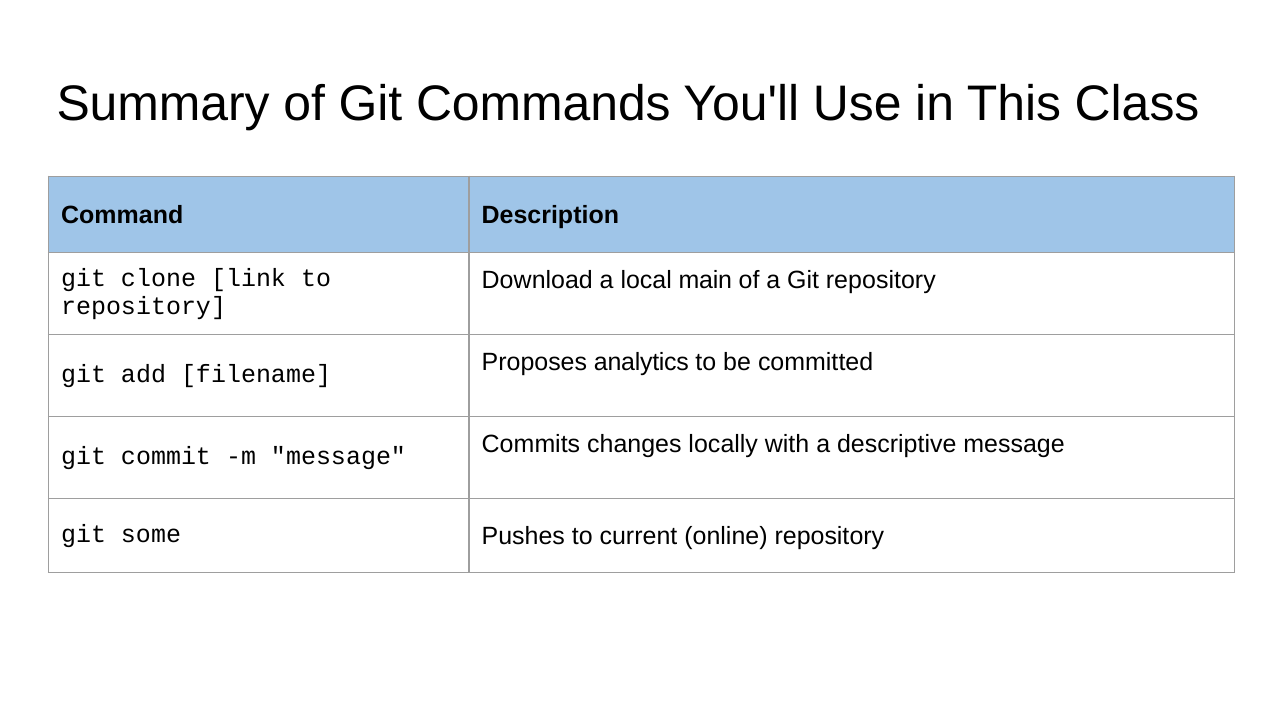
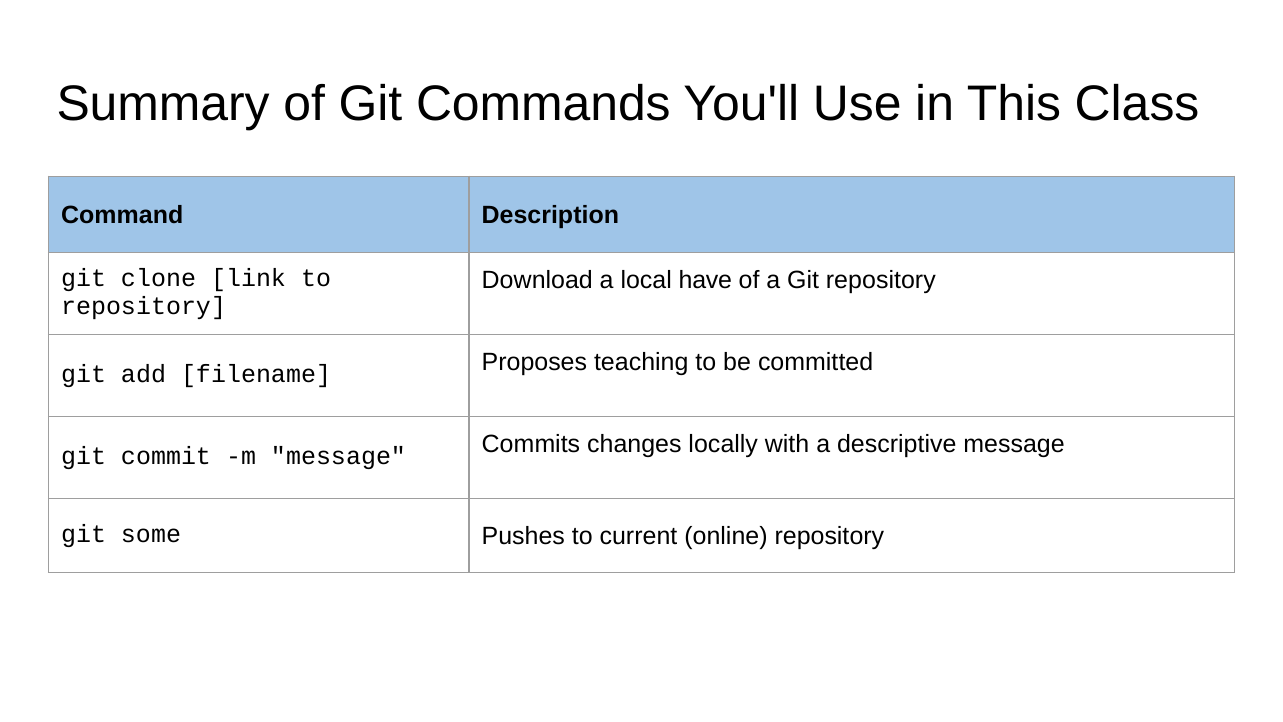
main: main -> have (705, 280)
analytics: analytics -> teaching (641, 362)
